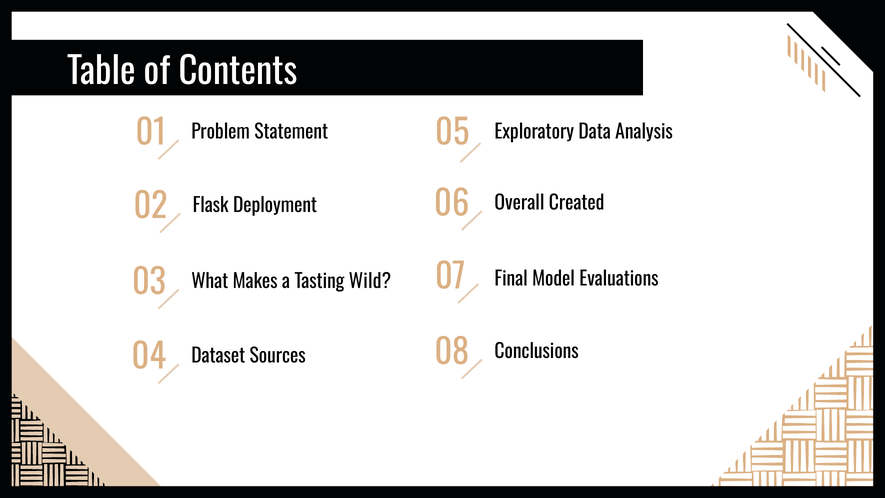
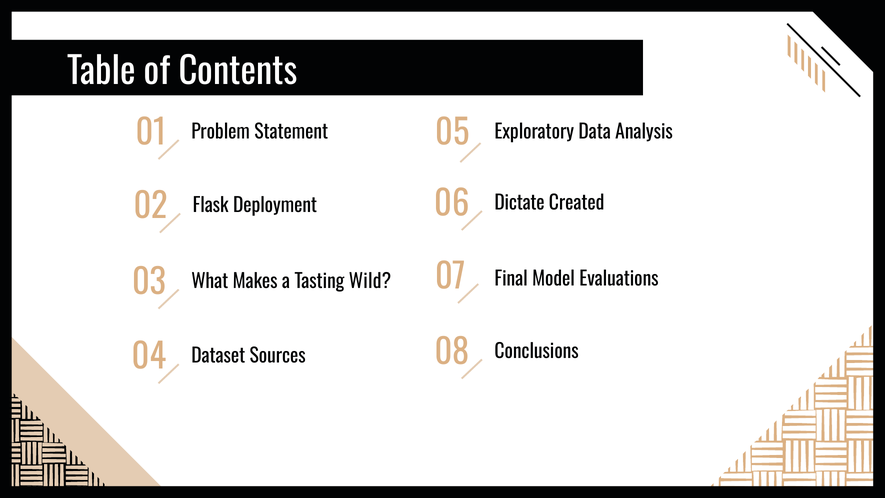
Overall: Overall -> Dictate (520, 203)
